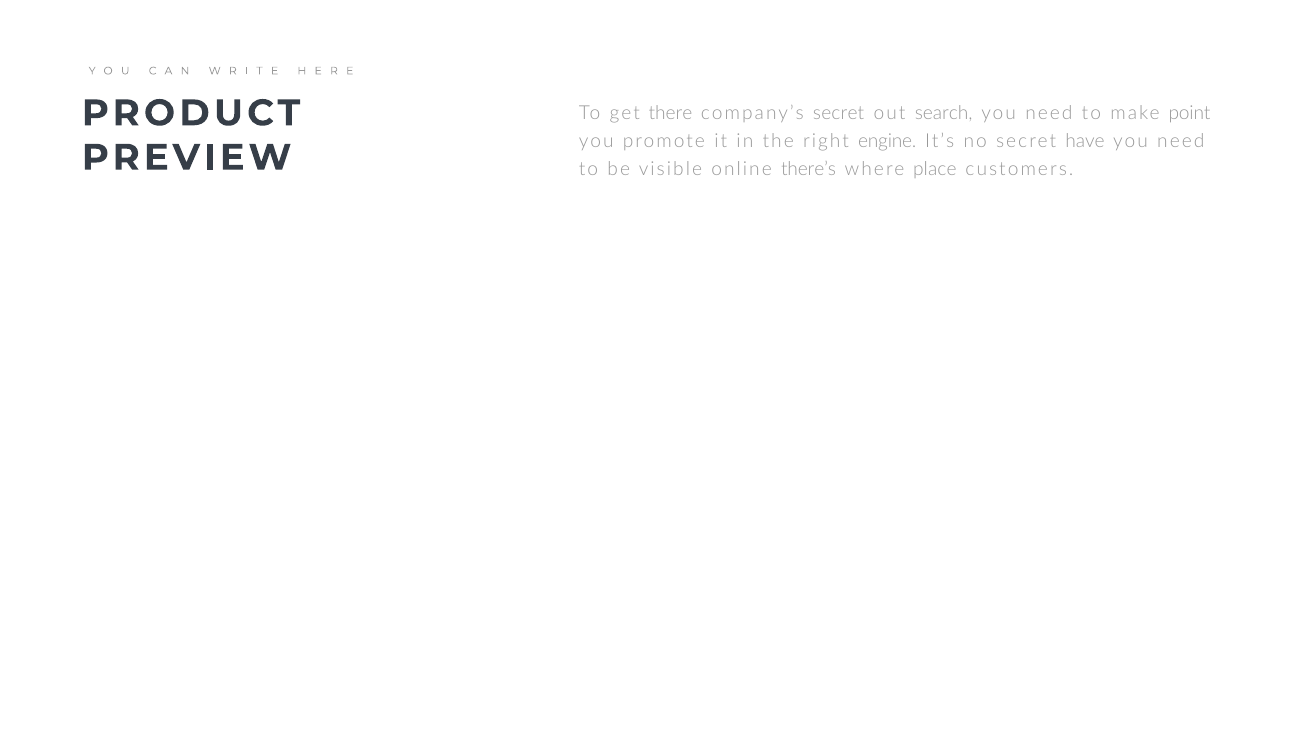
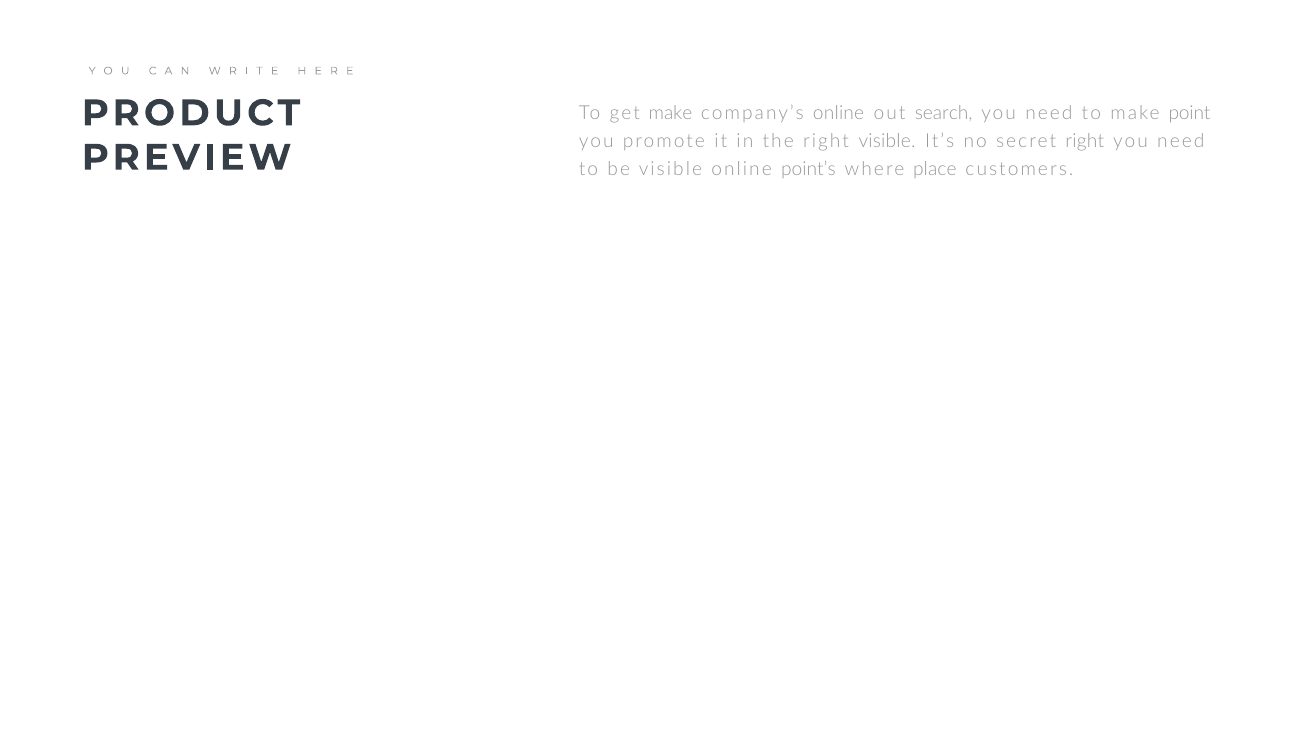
get there: there -> make (670, 114)
company’s secret: secret -> online (839, 114)
right engine: engine -> visible (887, 142)
secret have: have -> right (1085, 142)
there’s: there’s -> point’s (808, 169)
